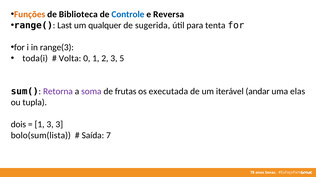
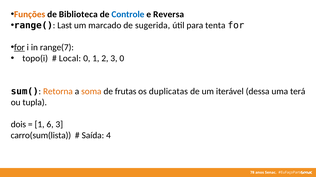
qualquer: qualquer -> marcado (105, 25)
for underline: none -> present (19, 48)
range(3: range(3 -> range(7 (57, 48)
toda(i: toda(i -> topo(i (35, 59)
Volta: Volta -> Local (70, 59)
3 5: 5 -> 0 (122, 59)
Retorna colour: purple -> orange (58, 92)
soma colour: purple -> orange (91, 92)
executada: executada -> duplicatas (168, 92)
andar: andar -> dessa (258, 92)
elas: elas -> terá (298, 92)
1 3: 3 -> 6 (50, 125)
bolo(sum(lista: bolo(sum(lista -> carro(sum(lista (41, 136)
7: 7 -> 4 (109, 136)
